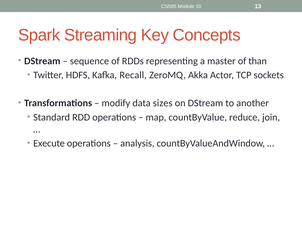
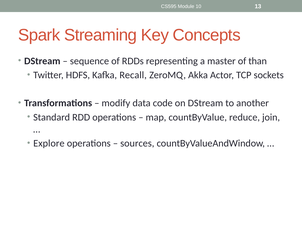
sizes: sizes -> code (163, 103)
Execute: Execute -> Explore (49, 144)
analysis: analysis -> sources (137, 144)
